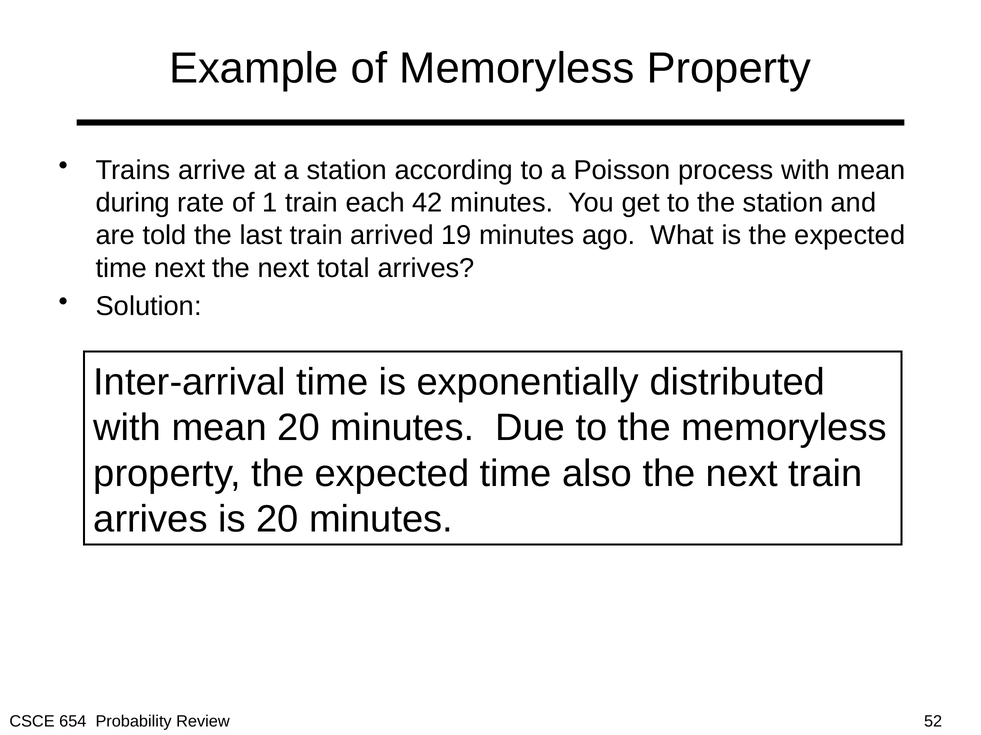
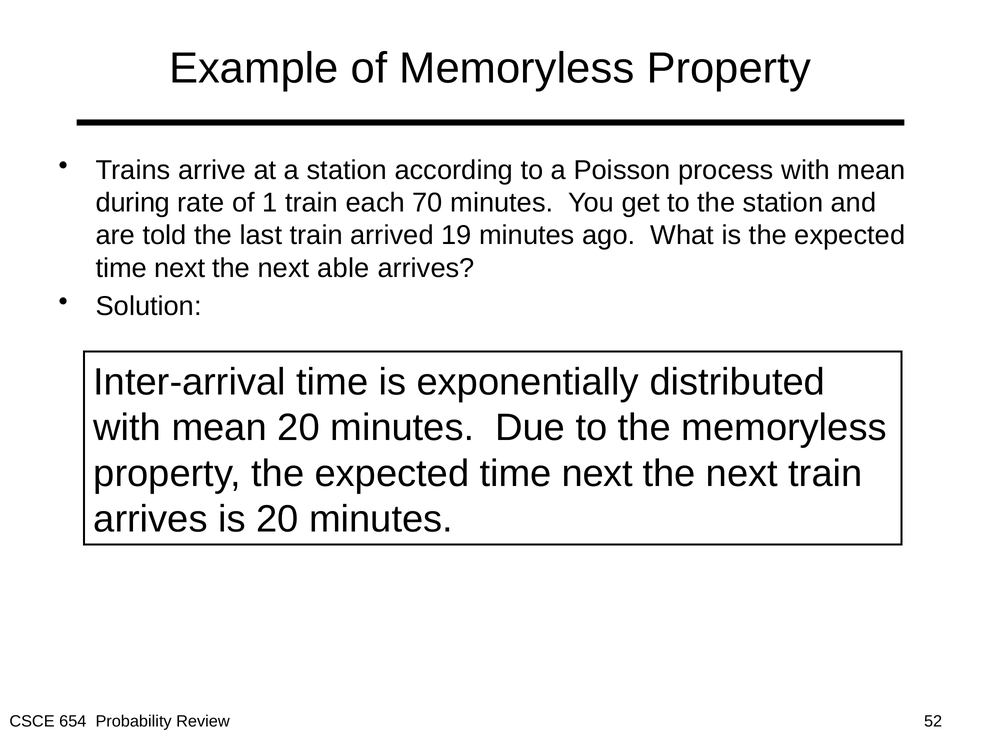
42: 42 -> 70 (427, 203)
total: total -> able (343, 268)
also: also -> next (597, 474)
